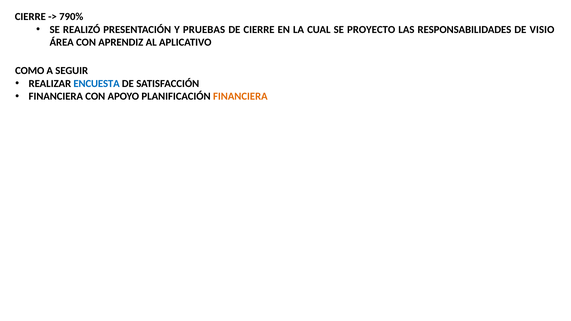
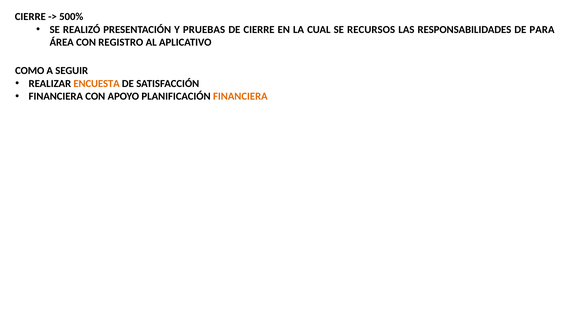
790%: 790% -> 500% (71, 17)
PROYECTO: PROYECTO -> RECURSOS (371, 30)
VISIO: VISIO -> PARA (542, 30)
APRENDIZ: APRENDIZ -> REGISTRO (121, 42)
ENCUESTA colour: blue -> orange (97, 84)
